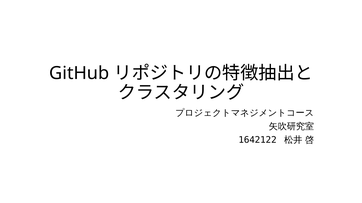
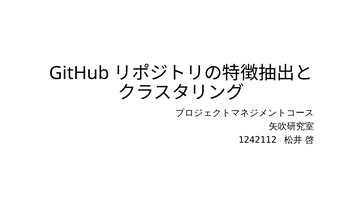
1642122: 1642122 -> 1242112 (258, 140)
